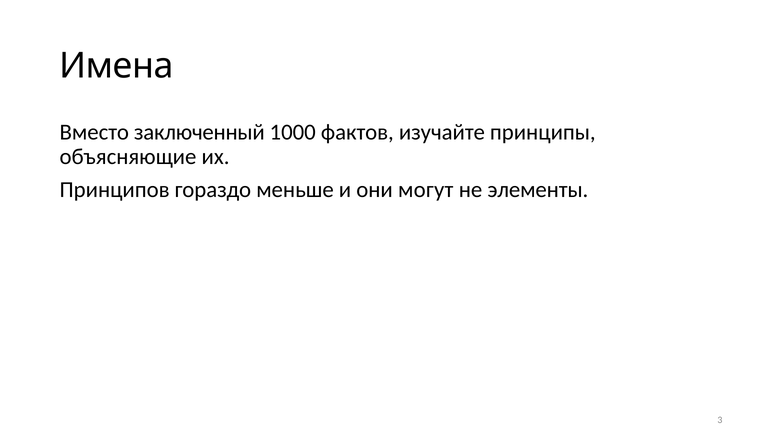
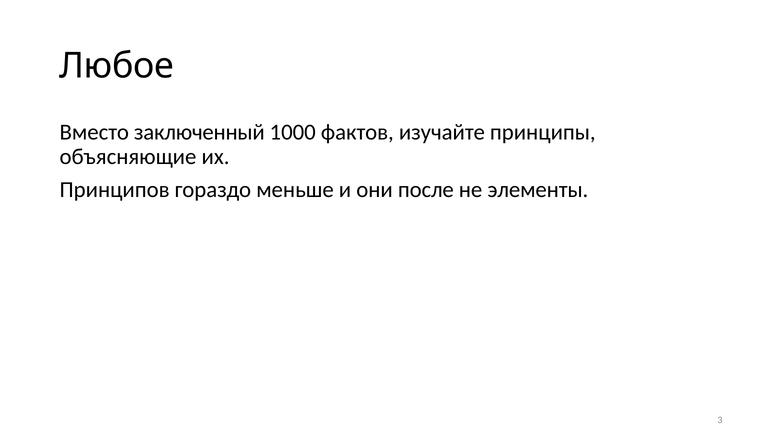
Имена: Имена -> Любое (116, 66)
могут: могут -> после (426, 190)
